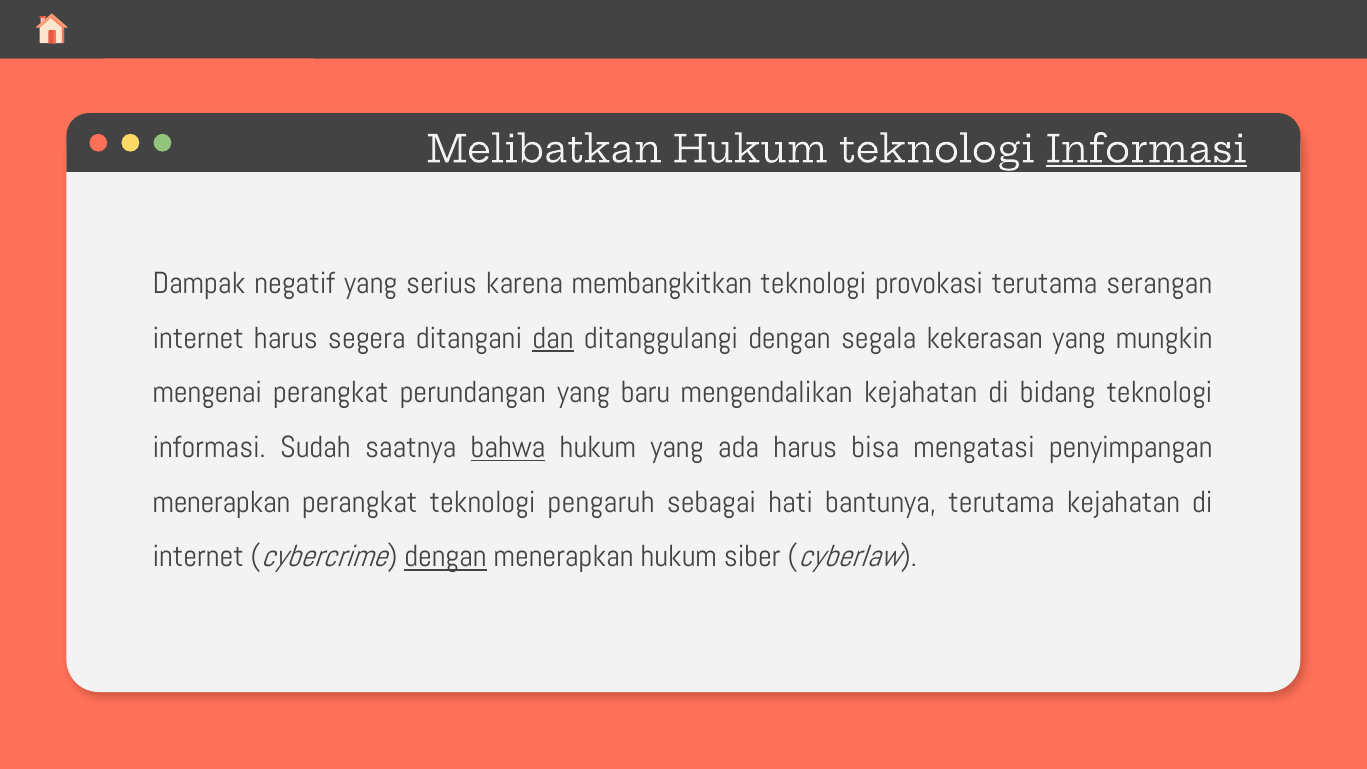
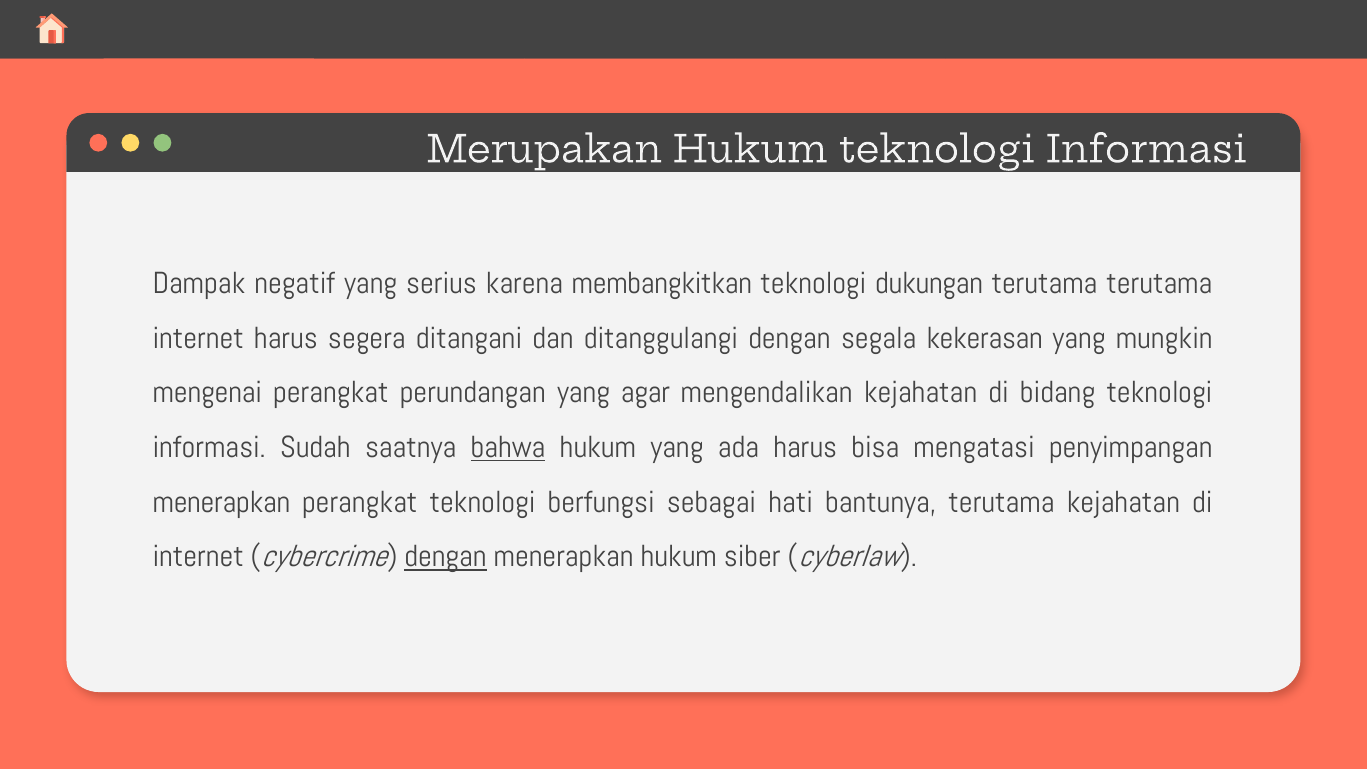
Melibatkan: Melibatkan -> Merupakan (544, 150)
Informasi underline: present -> none (1146, 150)
provokasi: provokasi -> dukungan (929, 284)
terutama serangan: serangan -> terutama (1159, 284)
dan underline: present -> none (553, 338)
baru: baru -> agar (646, 393)
pengaruh: pengaruh -> berfungsi (601, 502)
